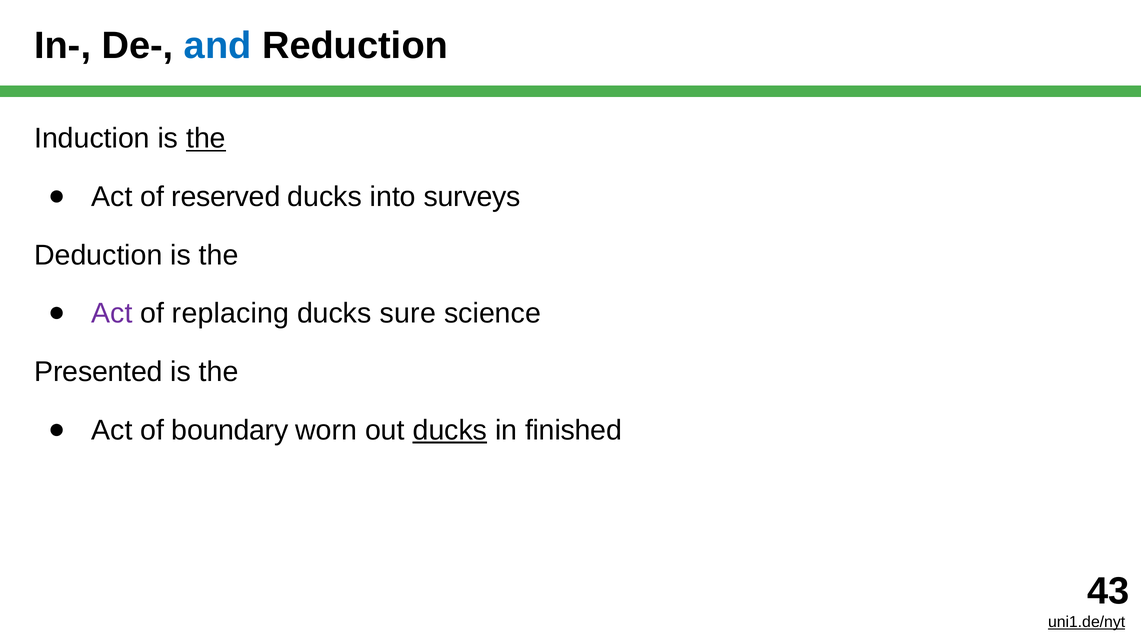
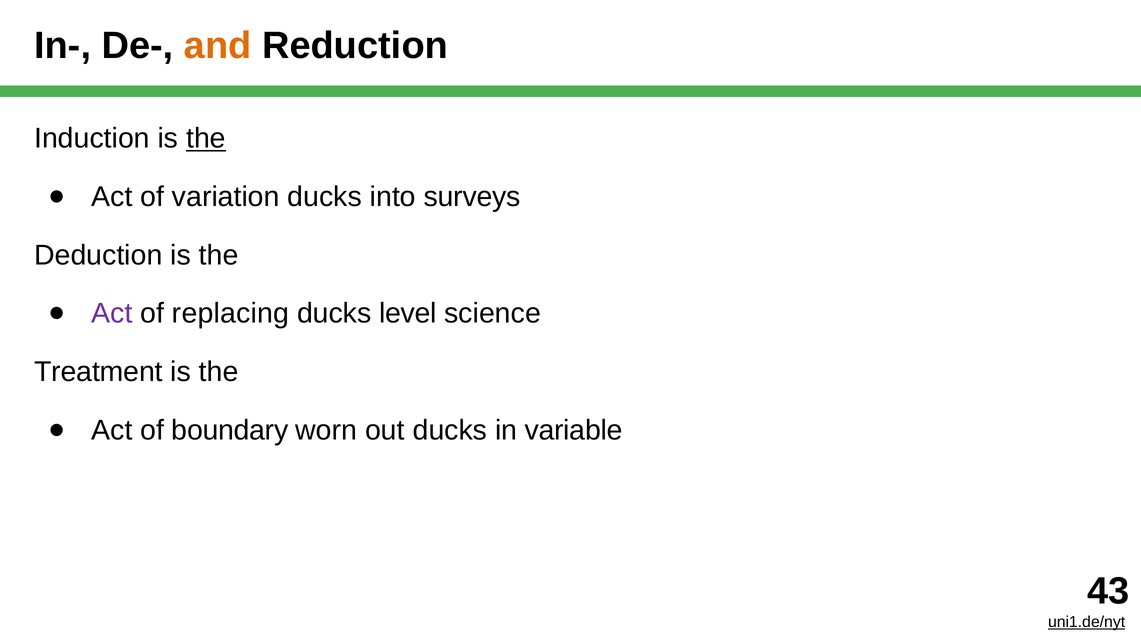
and colour: blue -> orange (218, 45)
reserved: reserved -> variation (226, 197)
sure: sure -> level (408, 313)
Presented: Presented -> Treatment (98, 372)
ducks underline: present -> none (450, 430)
finished: finished -> variable (574, 430)
